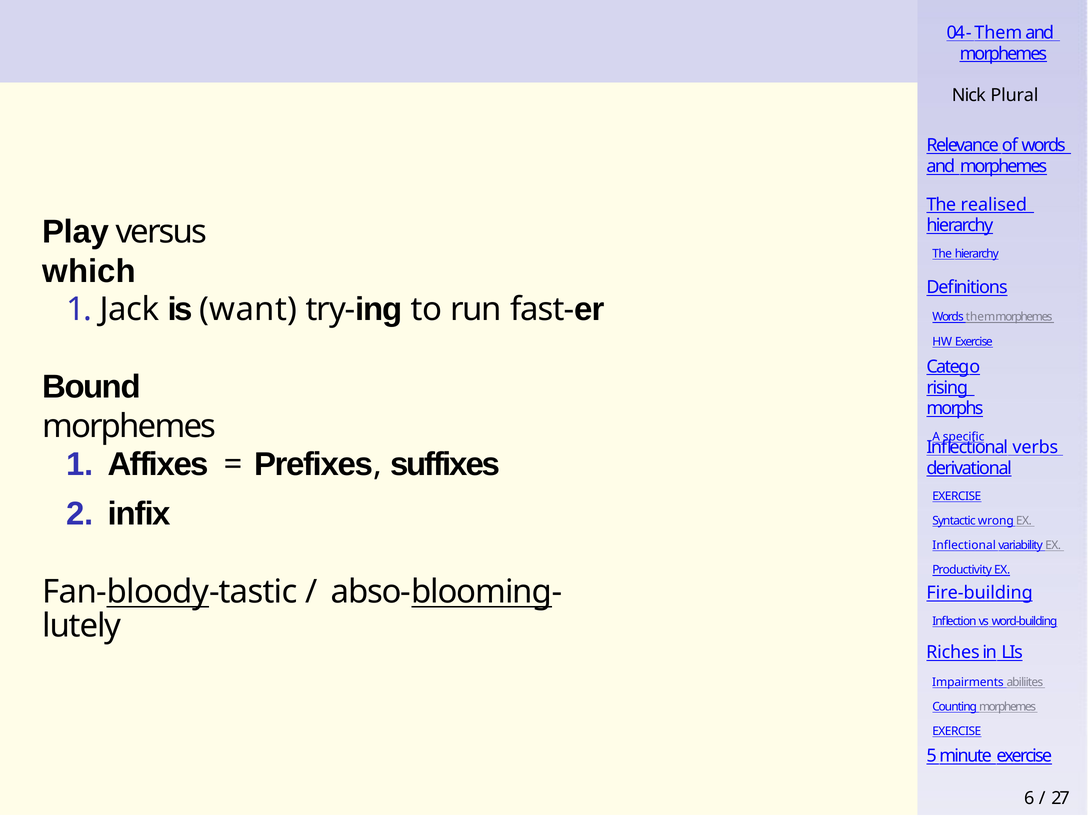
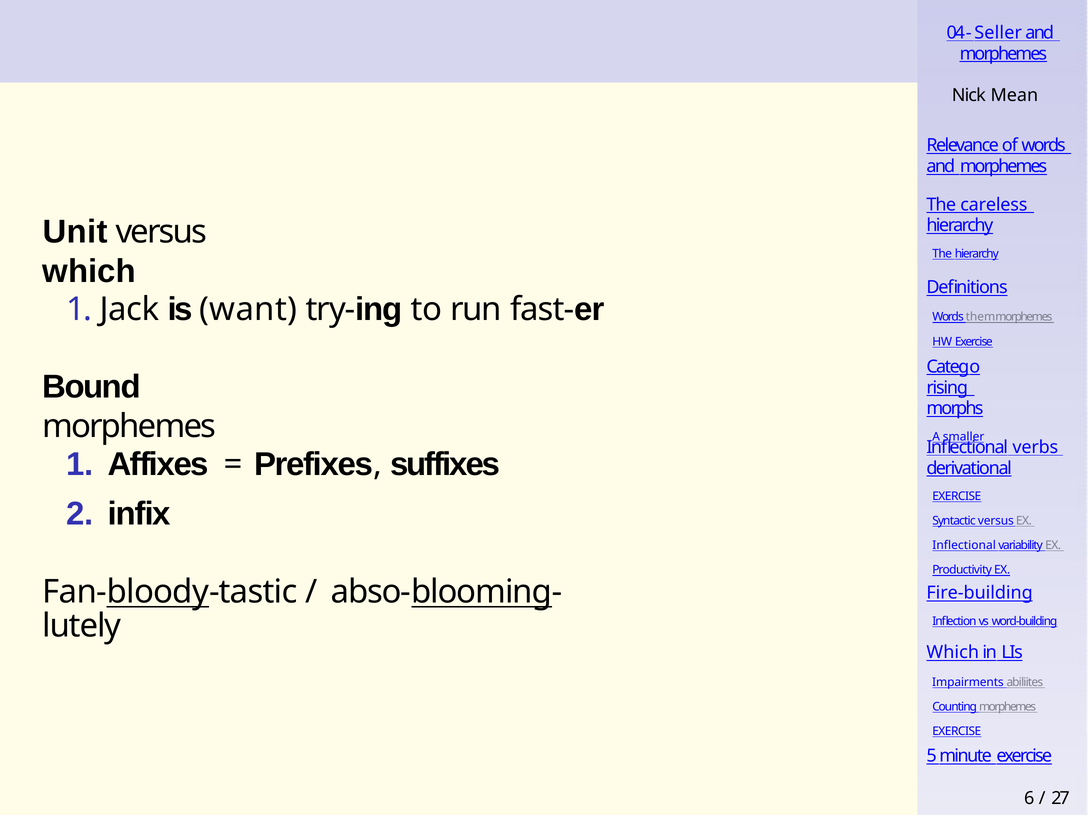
Them: Them -> Seller (998, 33)
Plural: Plural -> Mean (1014, 95)
realised: realised -> careless (994, 205)
Play: Play -> Unit (75, 232)
specific: specific -> smaller (964, 437)
Syntactic wrong: wrong -> versus (996, 521)
Riches: Riches -> Which (953, 653)
